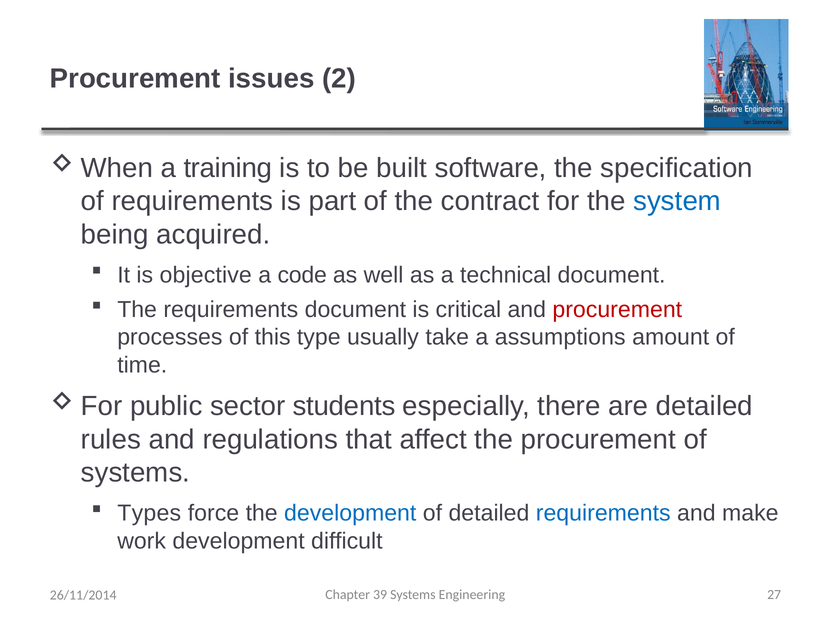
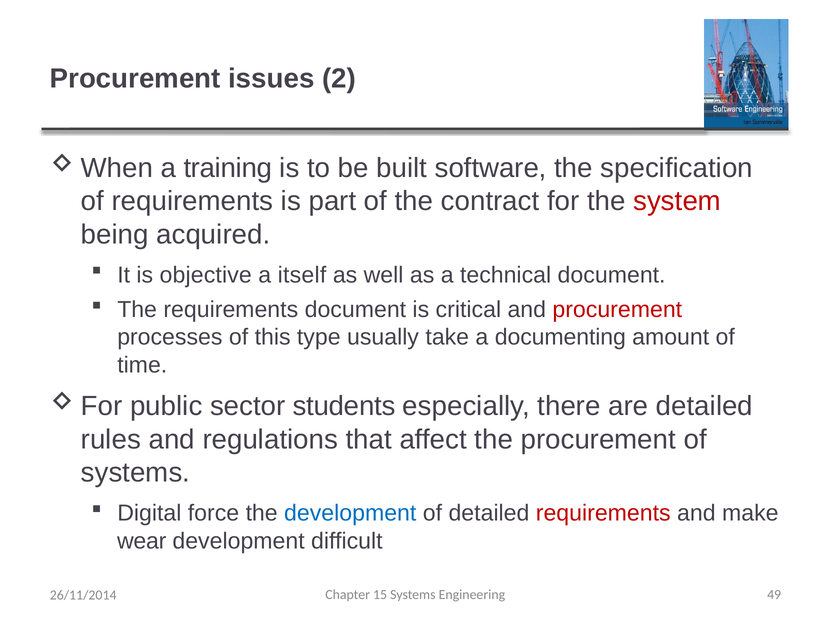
system colour: blue -> red (677, 201)
code: code -> itself (302, 275)
assumptions: assumptions -> documenting (560, 337)
Types: Types -> Digital (149, 513)
requirements colour: blue -> red (603, 513)
work: work -> wear (142, 541)
39: 39 -> 15 (380, 595)
27: 27 -> 49 (774, 595)
